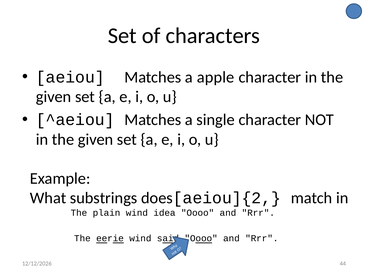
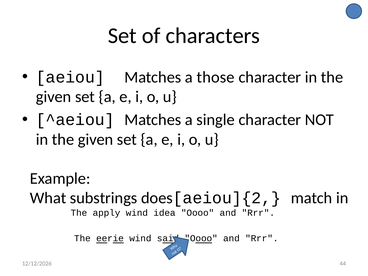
apple: apple -> those (216, 77)
plain: plain -> apply (107, 213)
